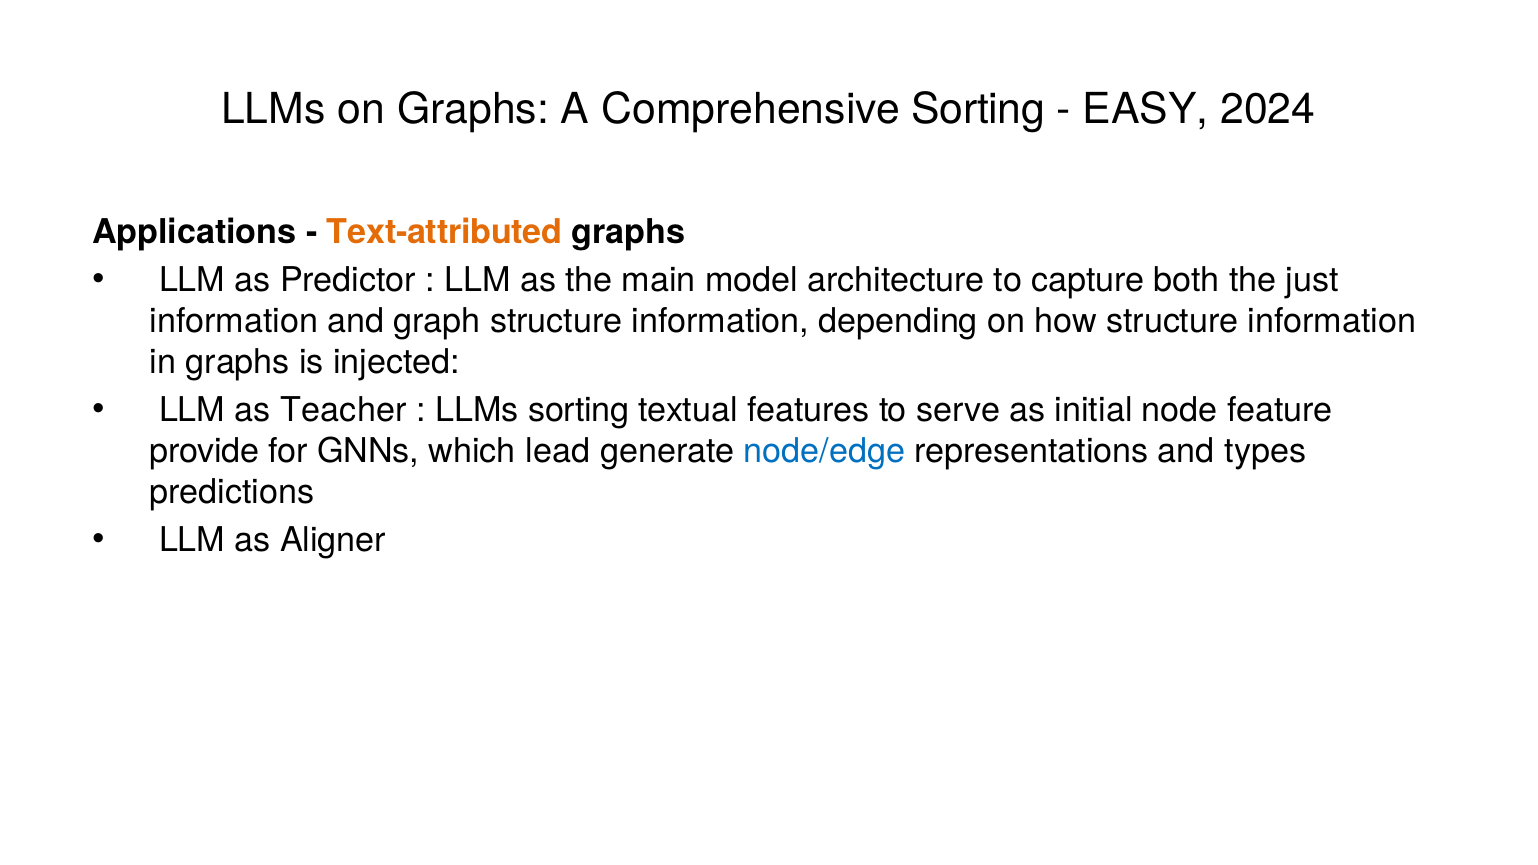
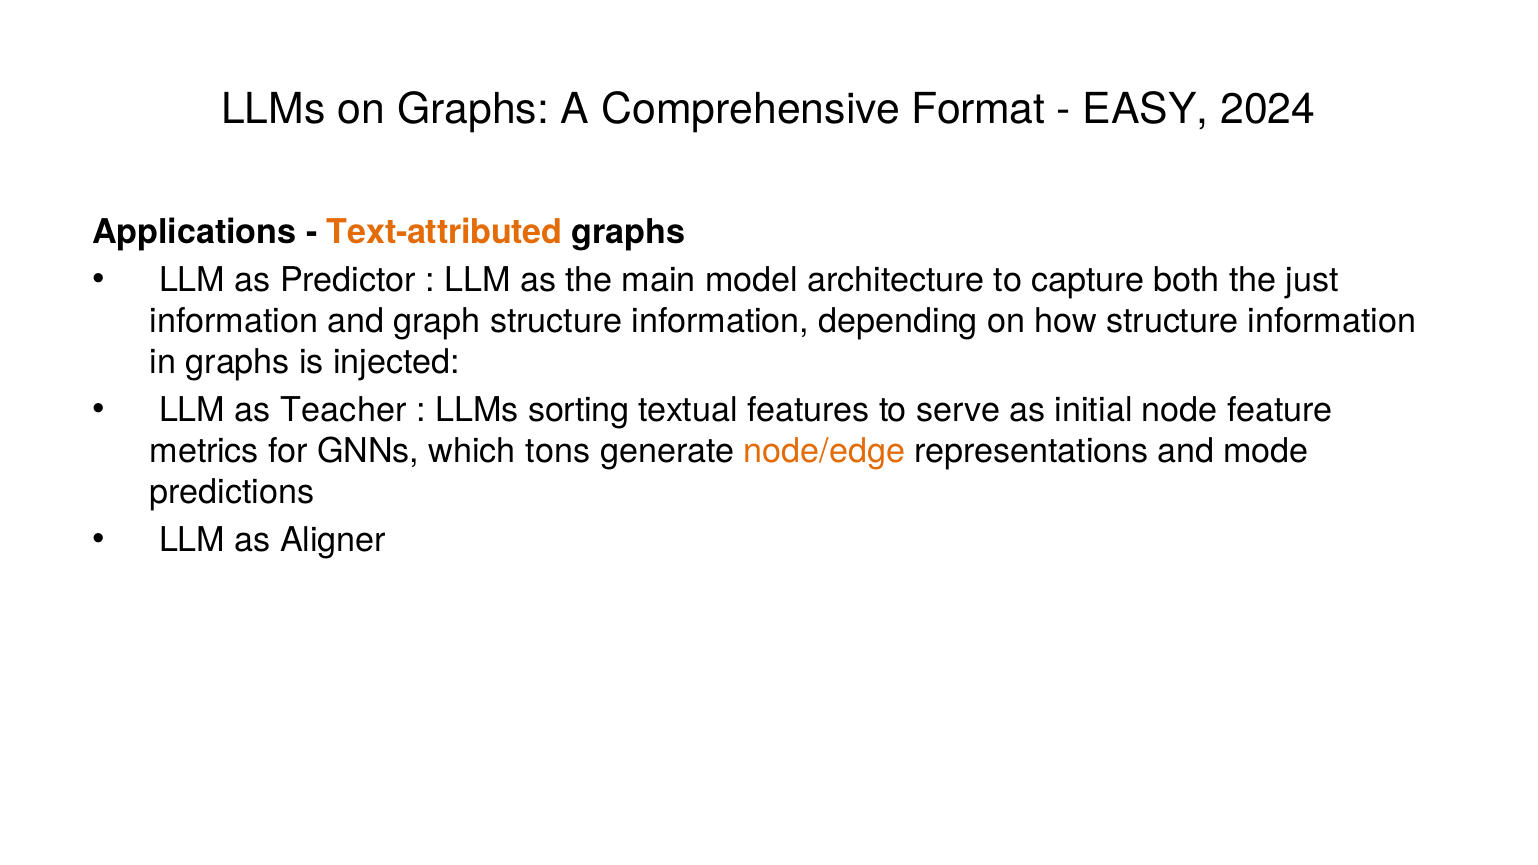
Comprehensive Sorting: Sorting -> Format (978, 110)
provide: provide -> metrics (204, 451)
lead: lead -> tons (558, 451)
node/edge colour: blue -> orange (825, 451)
types: types -> mode (1266, 451)
